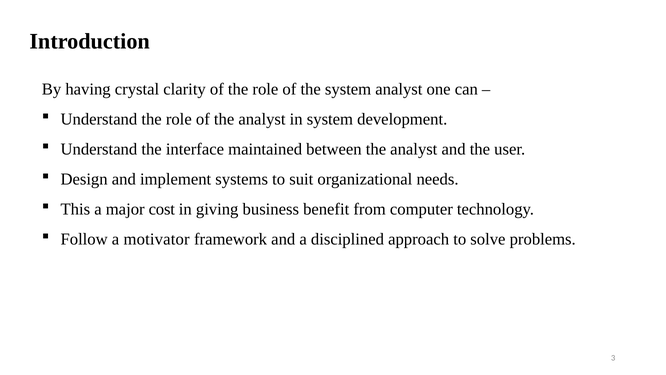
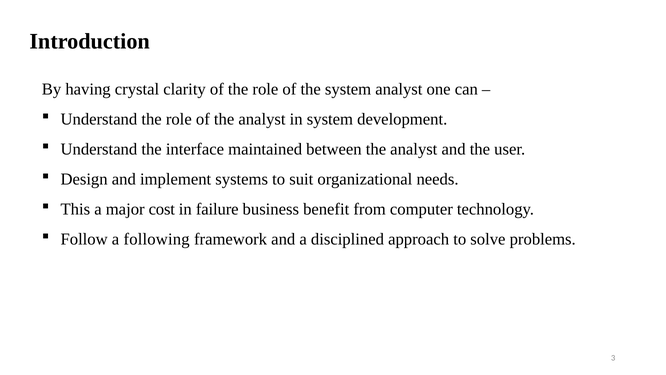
giving: giving -> failure (217, 209)
motivator: motivator -> following (157, 239)
